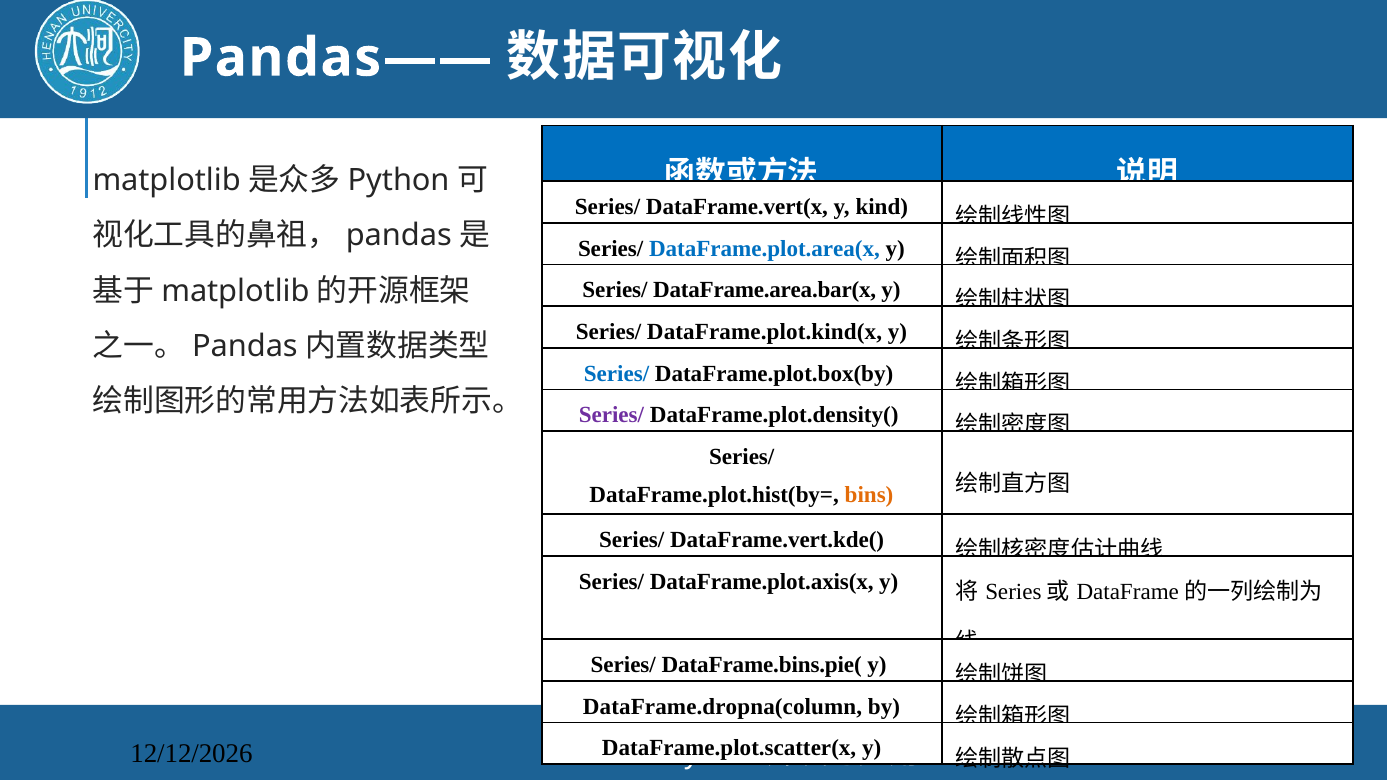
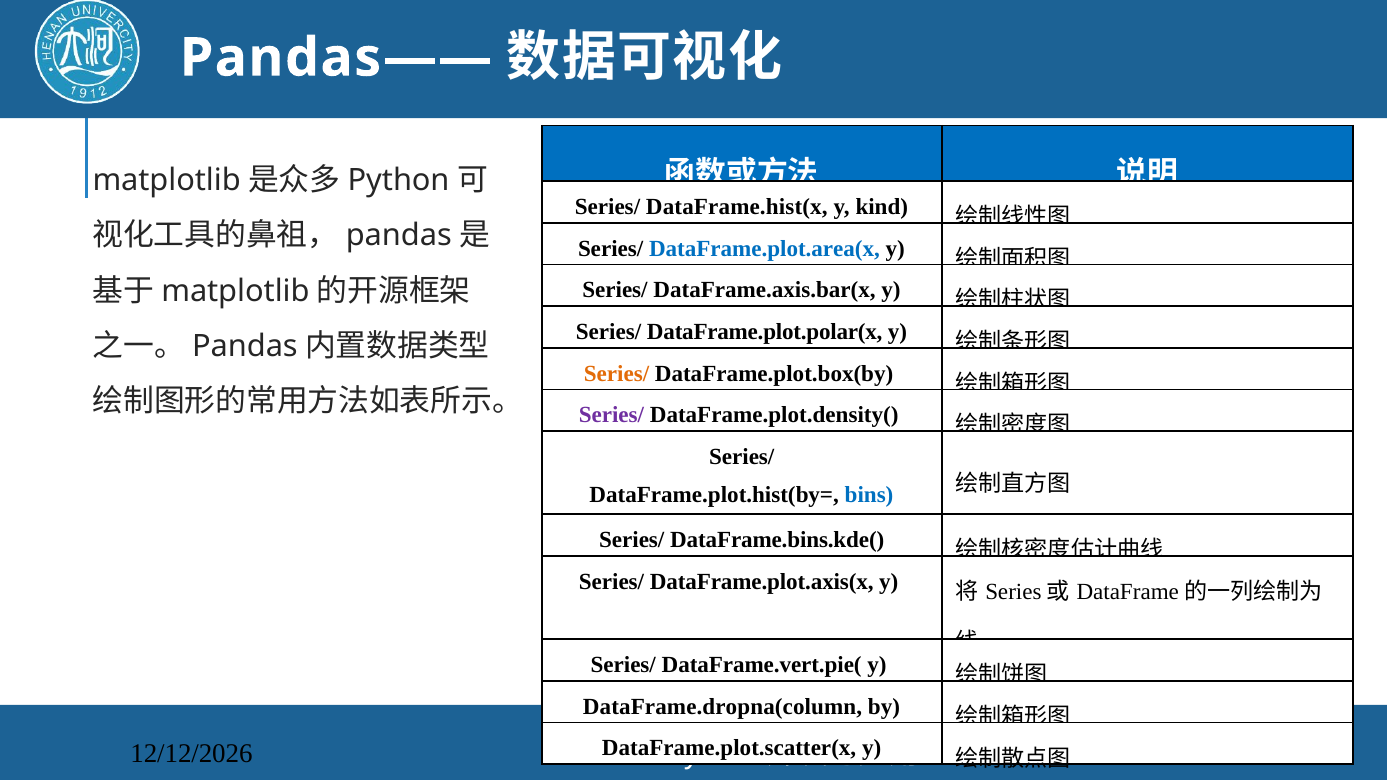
DataFrame.vert(x: DataFrame.vert(x -> DataFrame.hist(x (737, 207)
DataFrame.area.bar(x: DataFrame.area.bar(x -> DataFrame.axis.bar(x (765, 290)
DataFrame.plot.kind(x: DataFrame.plot.kind(x -> DataFrame.plot.polar(x (765, 332)
Series/ colour: blue -> orange (617, 374)
bins colour: orange -> blue (869, 495)
DataFrame.vert.kde(: DataFrame.vert.kde( -> DataFrame.bins.kde( (777, 540)
DataFrame.bins.pie(: DataFrame.bins.pie( -> DataFrame.vert.pie( (762, 665)
